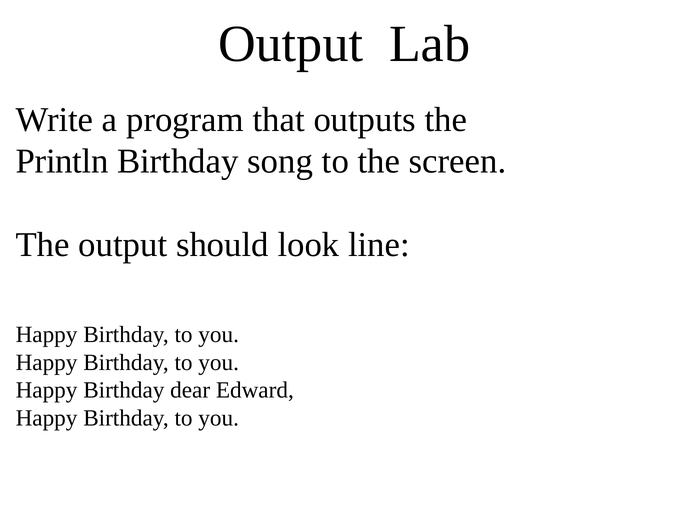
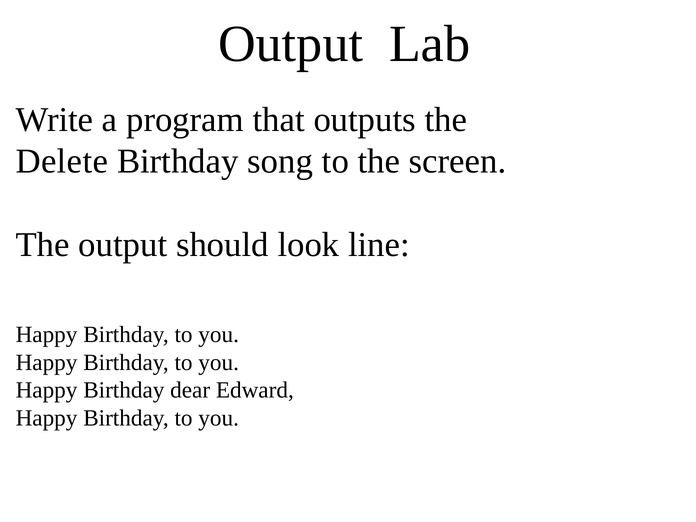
Println: Println -> Delete (62, 161)
